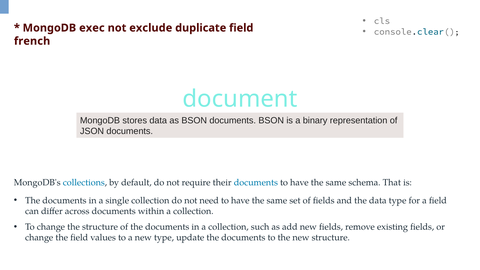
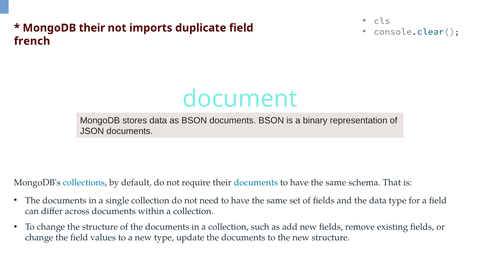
MongoDB exec: exec -> their (92, 28)
exclude: exclude -> imports (151, 28)
